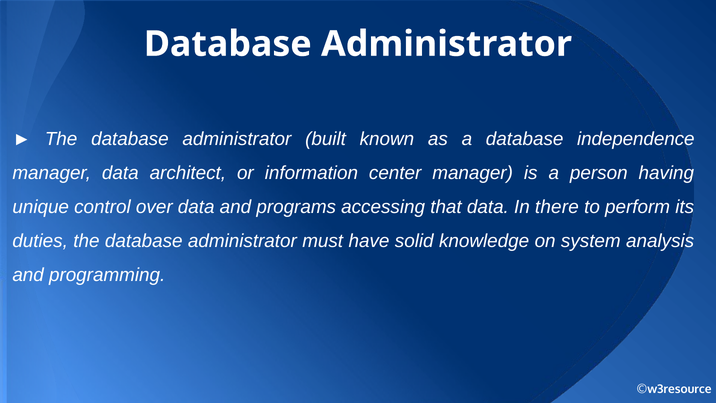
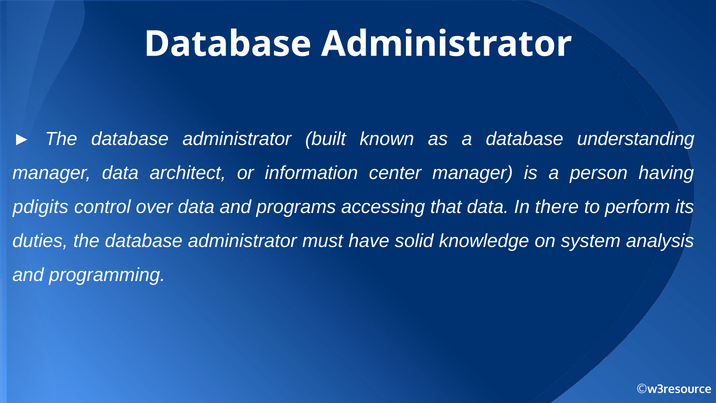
independence: independence -> understanding (636, 139)
unique: unique -> pdigits (41, 207)
